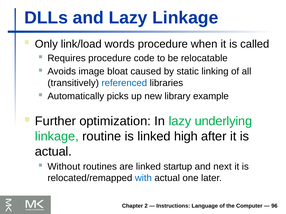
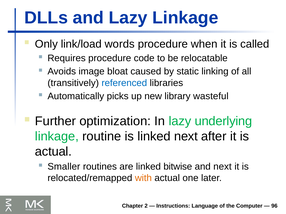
example: example -> wasteful (211, 96)
linked high: high -> next (186, 137)
Without: Without -> Smaller (64, 167)
startup: startup -> bitwise (178, 167)
with colour: blue -> orange (143, 178)
